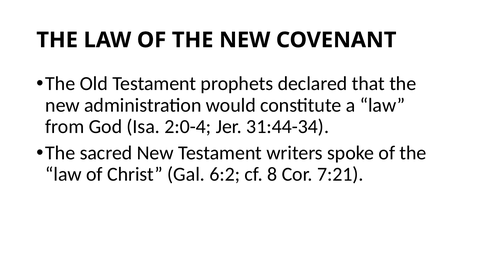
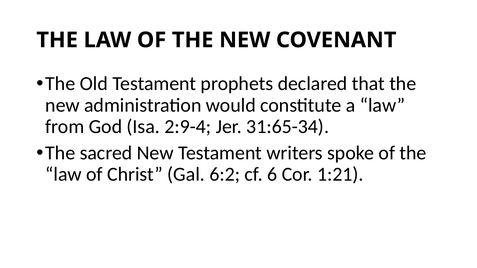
2:0-4: 2:0-4 -> 2:9-4 (188, 127)
31:44-34: 31:44-34 -> 31:65-34 (288, 127)
8: 8 -> 6 (272, 175)
7:21: 7:21 -> 1:21 (340, 175)
